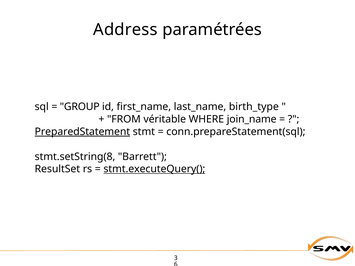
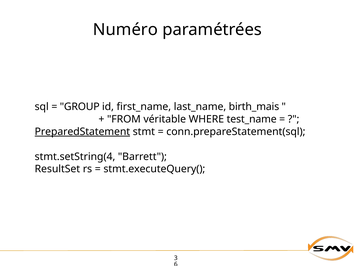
Address: Address -> Numéro (125, 30)
birth_type: birth_type -> birth_mais (254, 107)
join_name: join_name -> test_name (252, 119)
stmt.setString(8: stmt.setString(8 -> stmt.setString(4 (75, 157)
stmt.executeQuery( underline: present -> none (154, 169)
